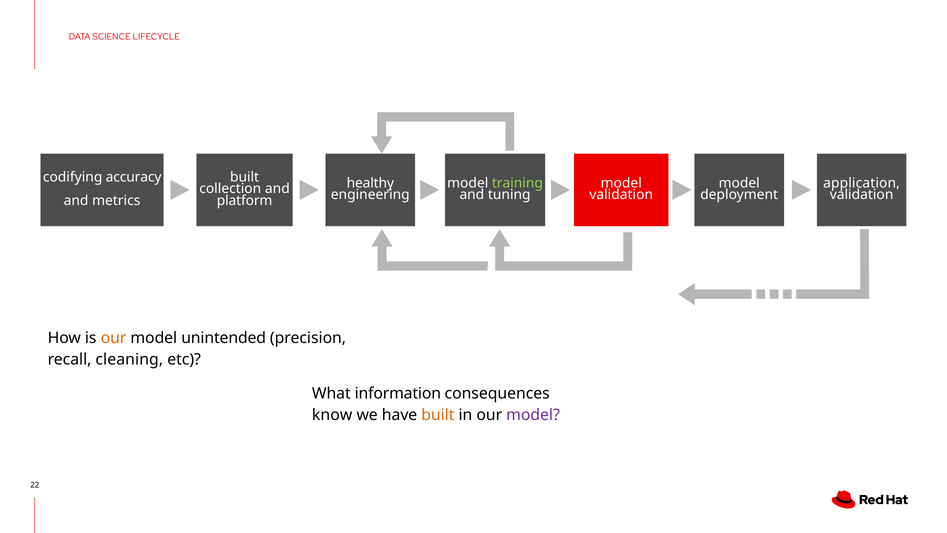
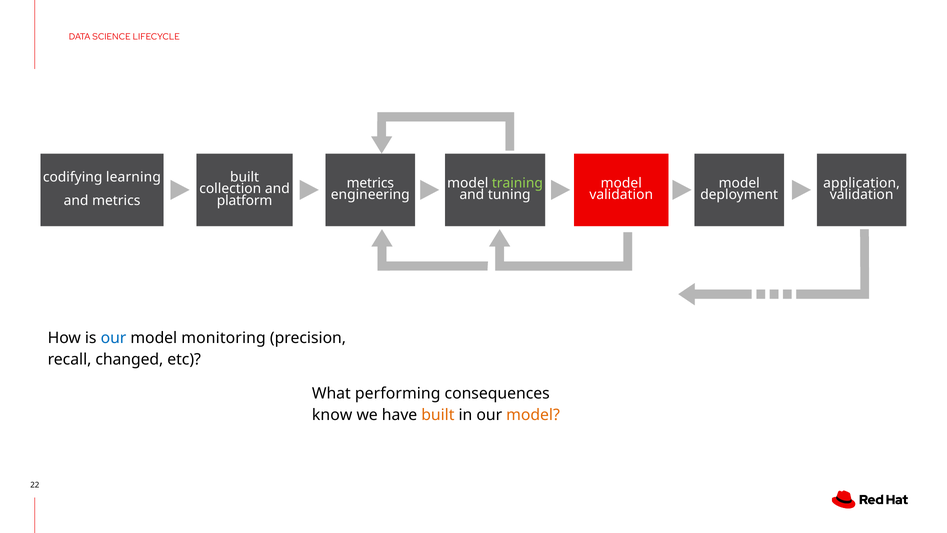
accuracy: accuracy -> learning (133, 177)
healthy: healthy -> metrics (370, 183)
our colour: orange -> blue (113, 338)
unintended: unintended -> monitoring (224, 338)
cleaning: cleaning -> changed (129, 359)
information: information -> performing (398, 393)
model colour: purple -> orange (533, 415)
